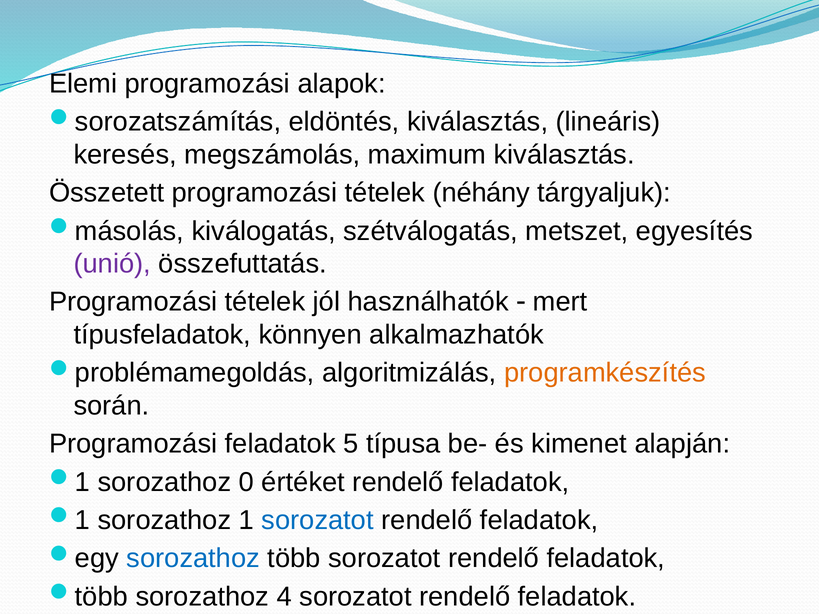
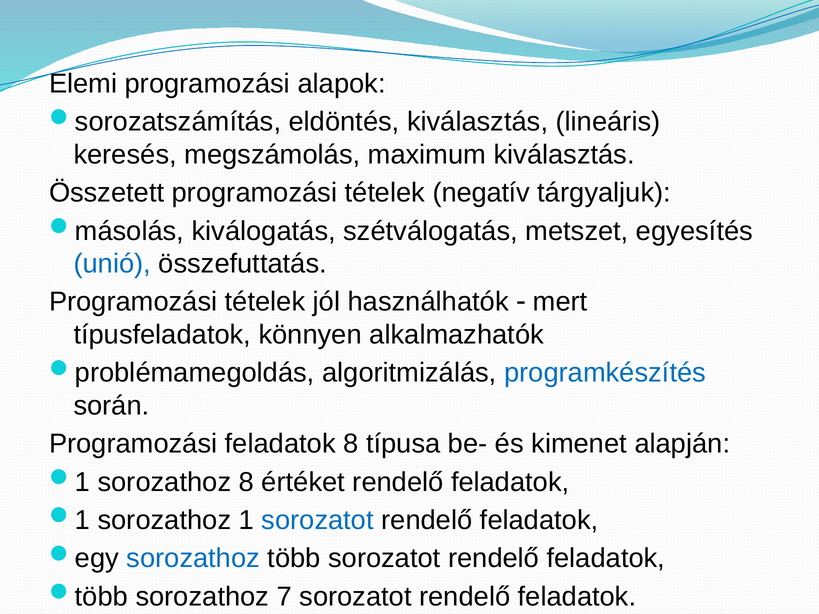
néhány: néhány -> negatív (481, 193)
unió colour: purple -> blue (112, 264)
programkészítés colour: orange -> blue (605, 373)
feladatok 5: 5 -> 8 (351, 444)
sorozathoz 0: 0 -> 8 (246, 482)
4: 4 -> 7 (284, 597)
